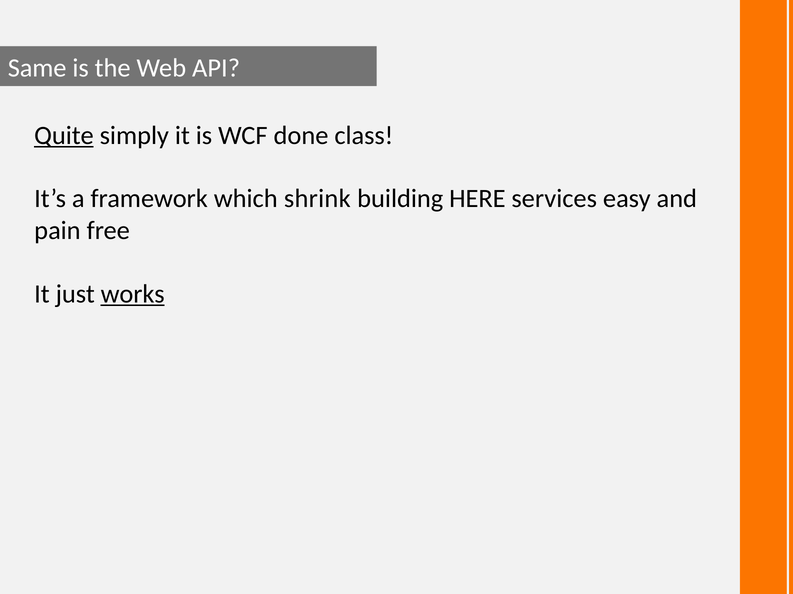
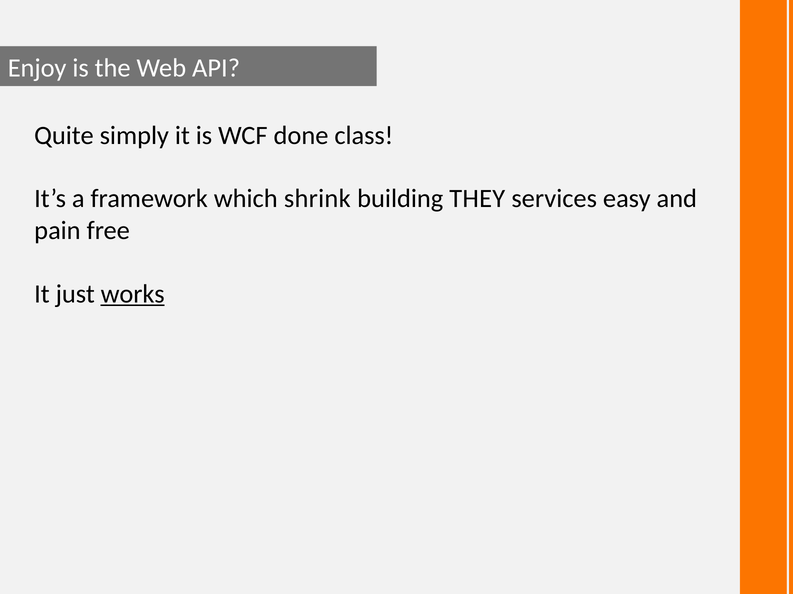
Same: Same -> Enjoy (37, 68)
Quite underline: present -> none (64, 136)
HERE: HERE -> THEY (477, 199)
